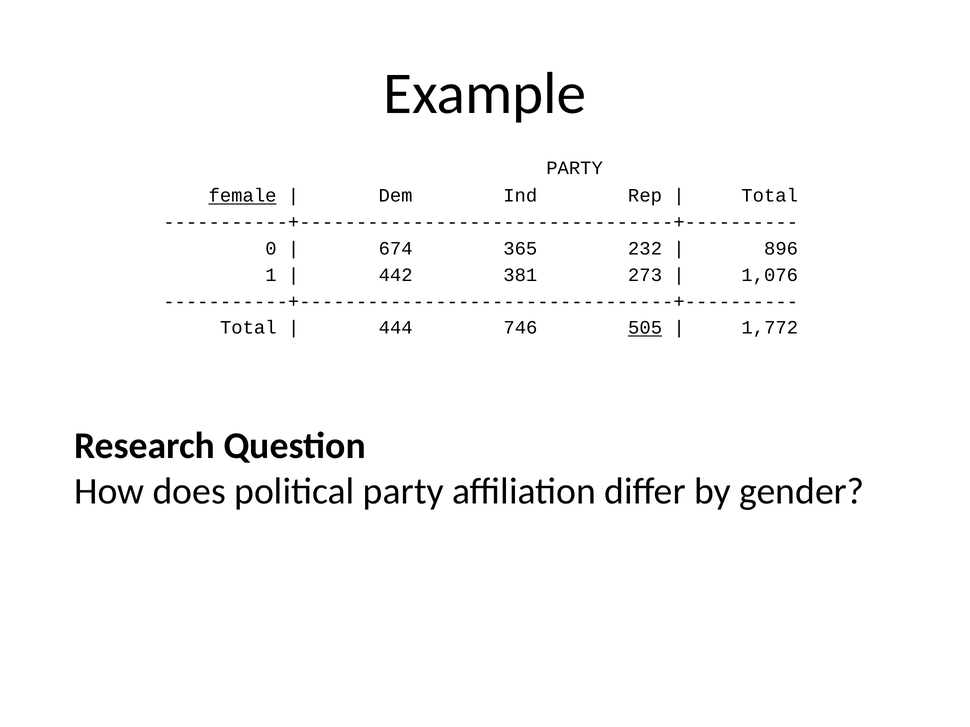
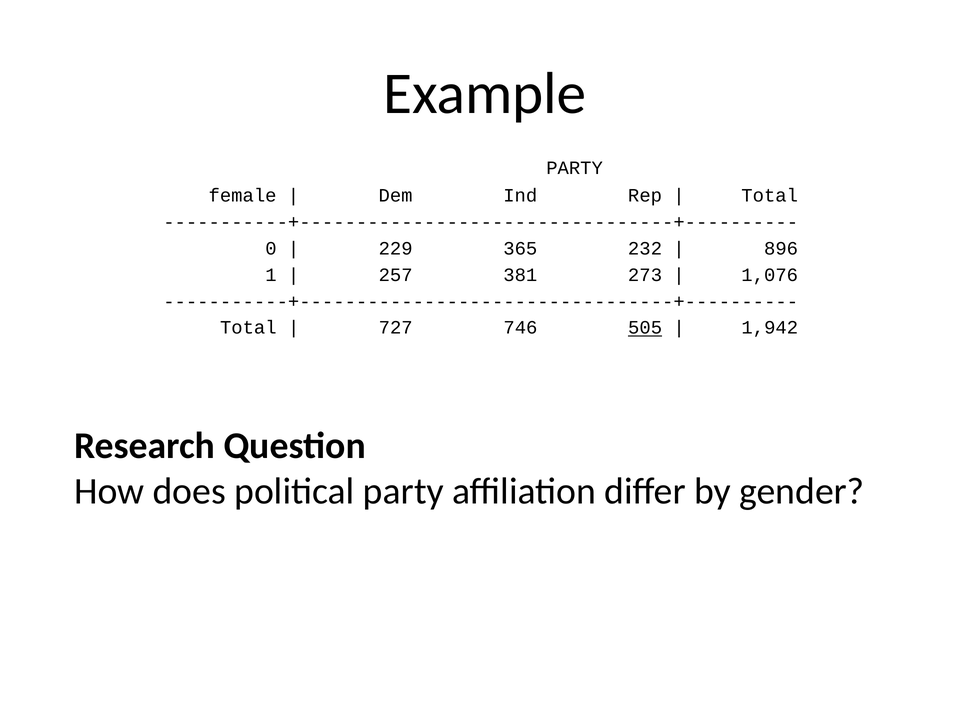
female underline: present -> none (243, 196)
674: 674 -> 229 (396, 249)
442: 442 -> 257 (396, 275)
444: 444 -> 727 (396, 328)
1,772: 1,772 -> 1,942 (770, 328)
